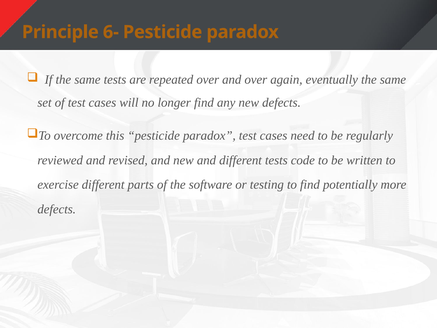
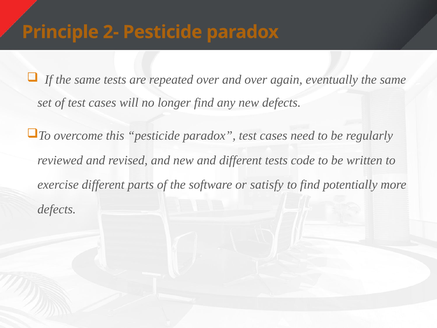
6-: 6- -> 2- (111, 32)
testing: testing -> satisfy (267, 185)
